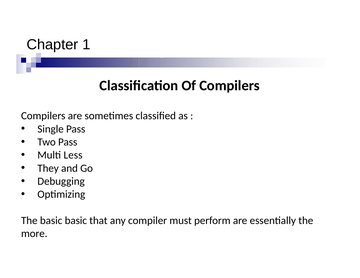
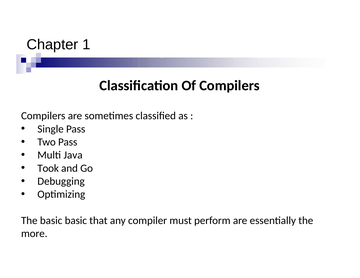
Less: Less -> Java (73, 155)
They: They -> Took (48, 168)
